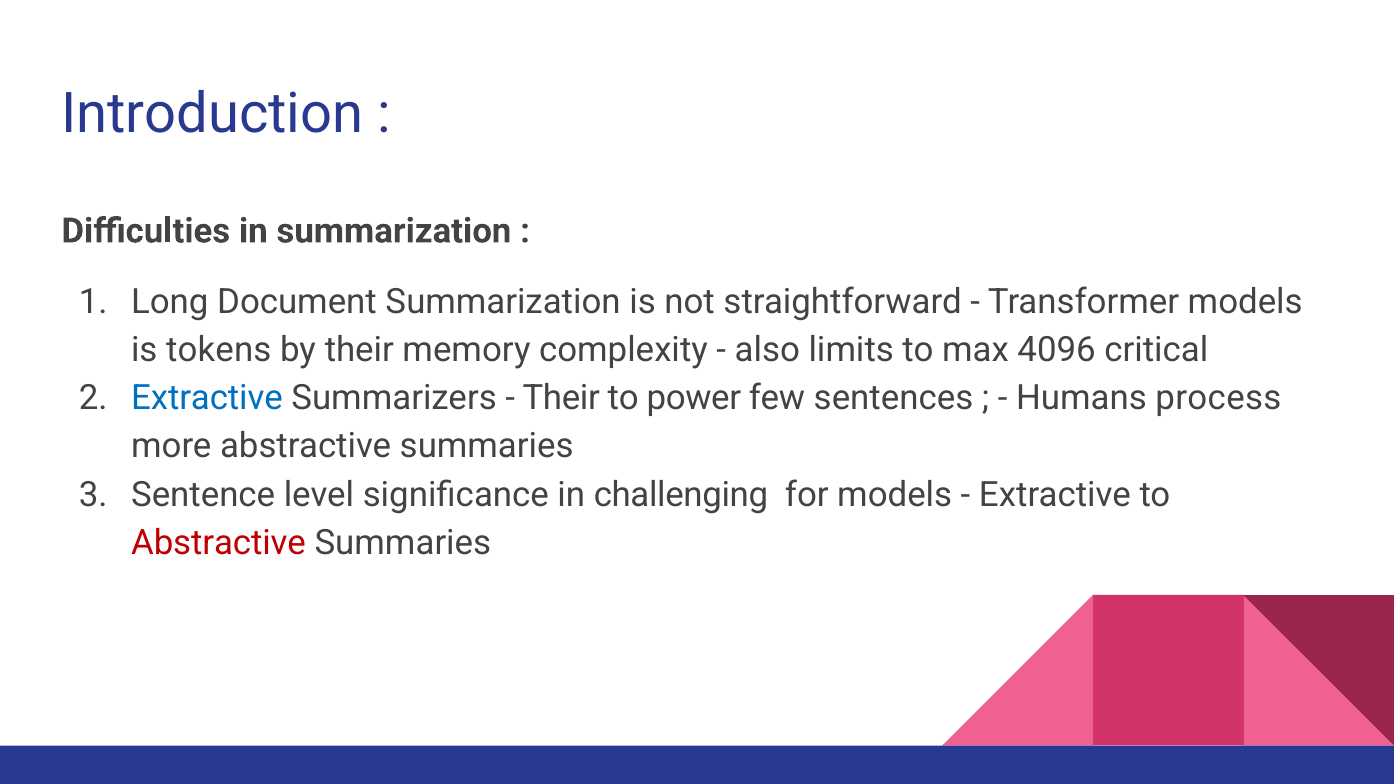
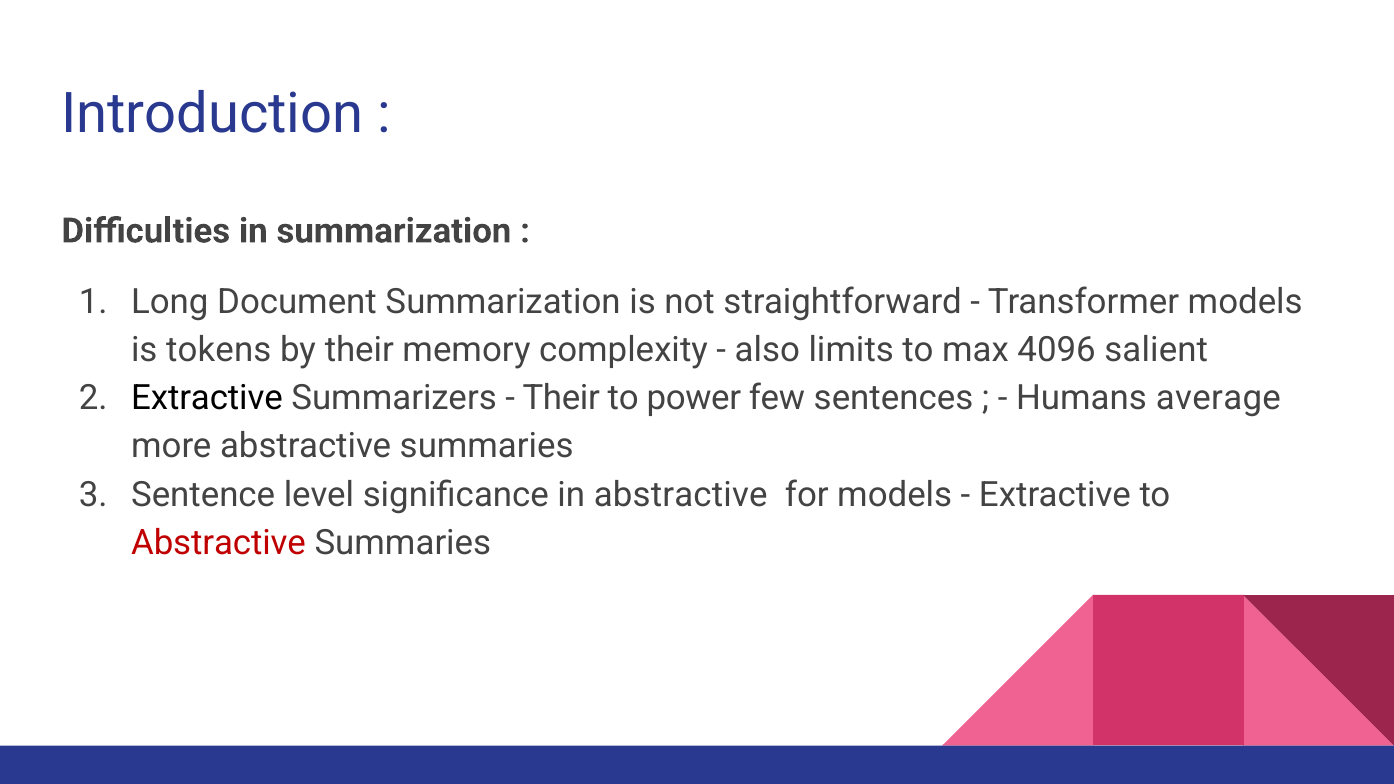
critical: critical -> salient (1156, 350)
Extractive colour: blue -> black (207, 398)
process: process -> average (1218, 398)
in challenging: challenging -> abstractive (681, 495)
